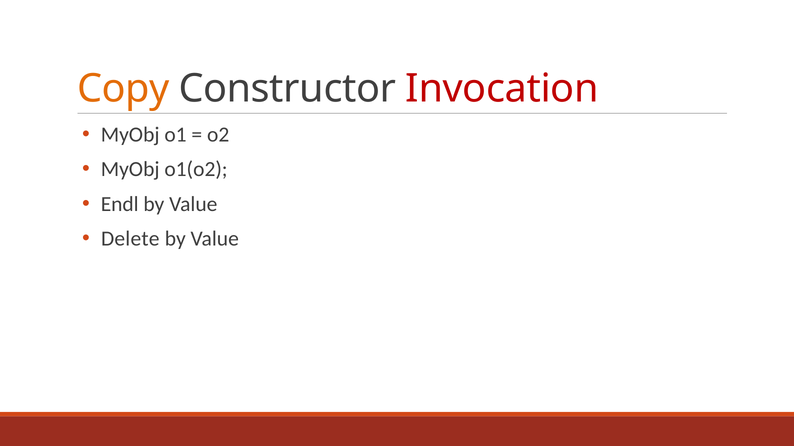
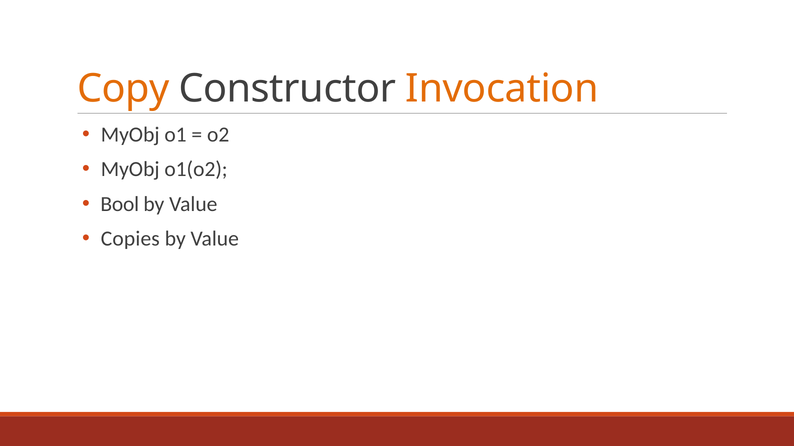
Invocation colour: red -> orange (502, 89)
Endl: Endl -> Bool (120, 204)
Delete: Delete -> Copies (130, 239)
